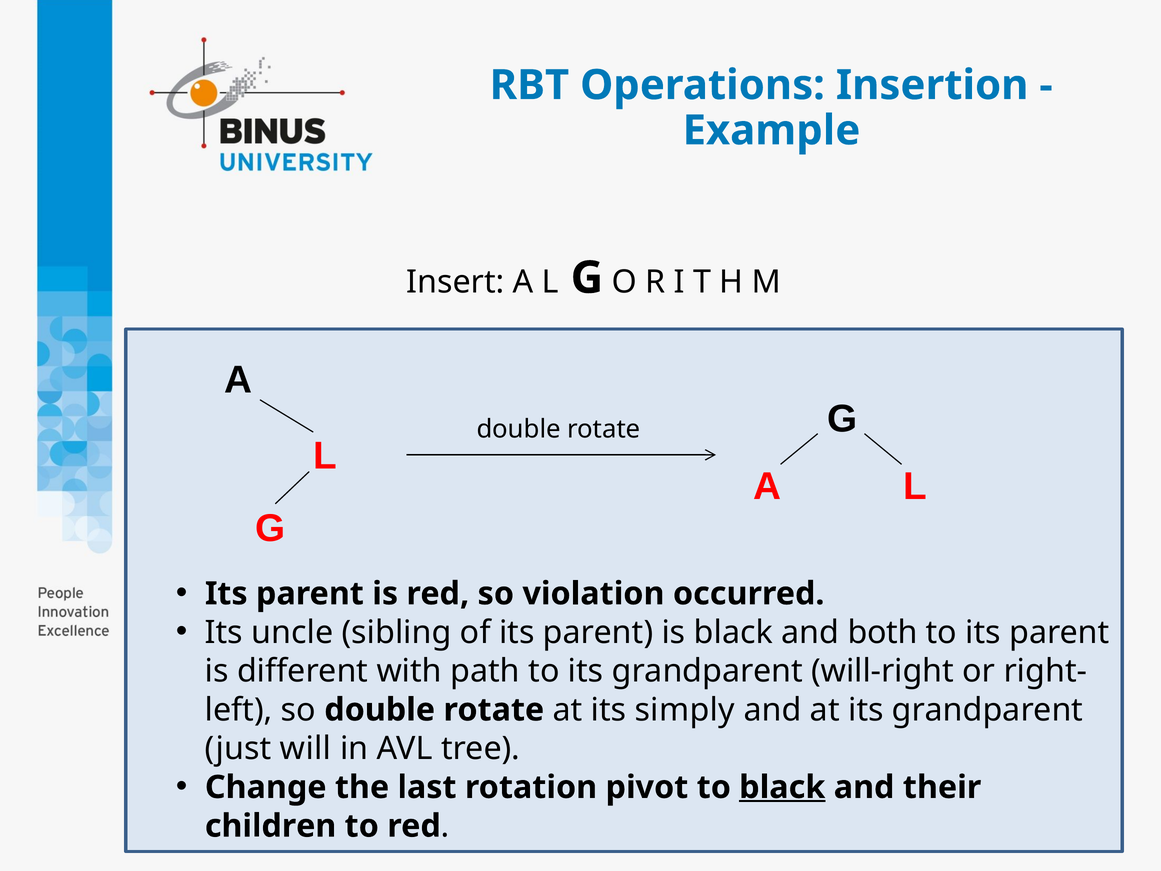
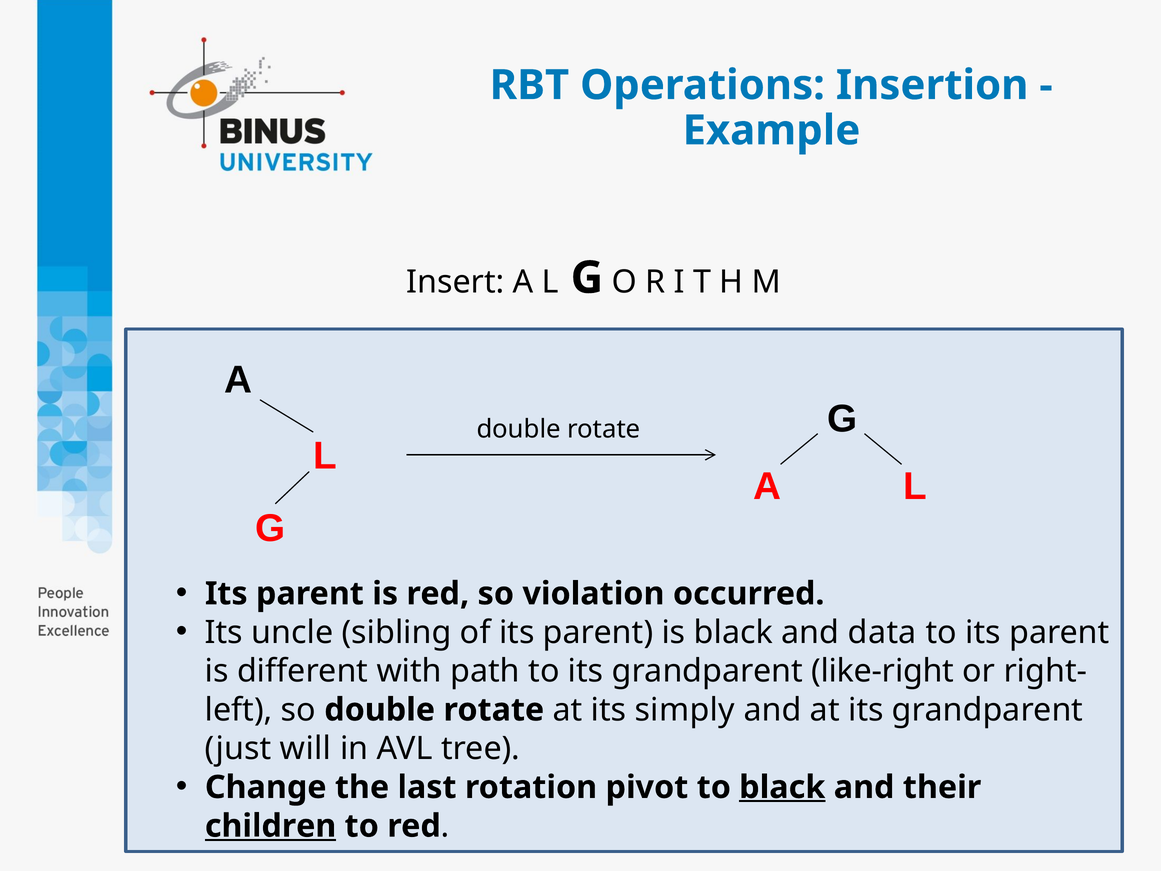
both: both -> data (882, 632)
will-right: will-right -> like-right (883, 671)
children underline: none -> present (271, 826)
